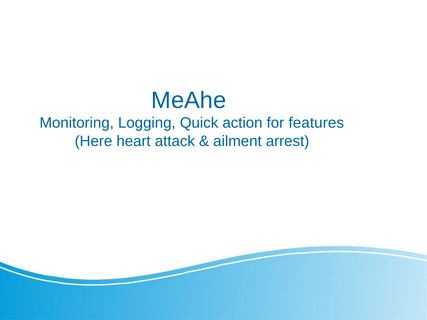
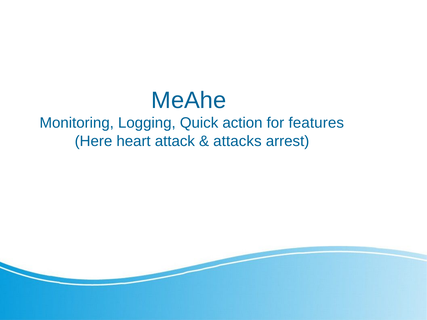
ailment: ailment -> attacks (237, 141)
